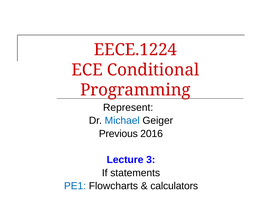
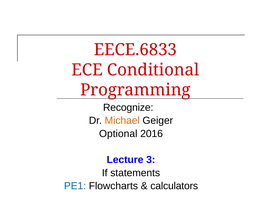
EECE.1224: EECE.1224 -> EECE.6833 (135, 50)
Represent: Represent -> Recognize (128, 107)
Michael colour: blue -> orange (122, 120)
Previous: Previous -> Optional (118, 133)
